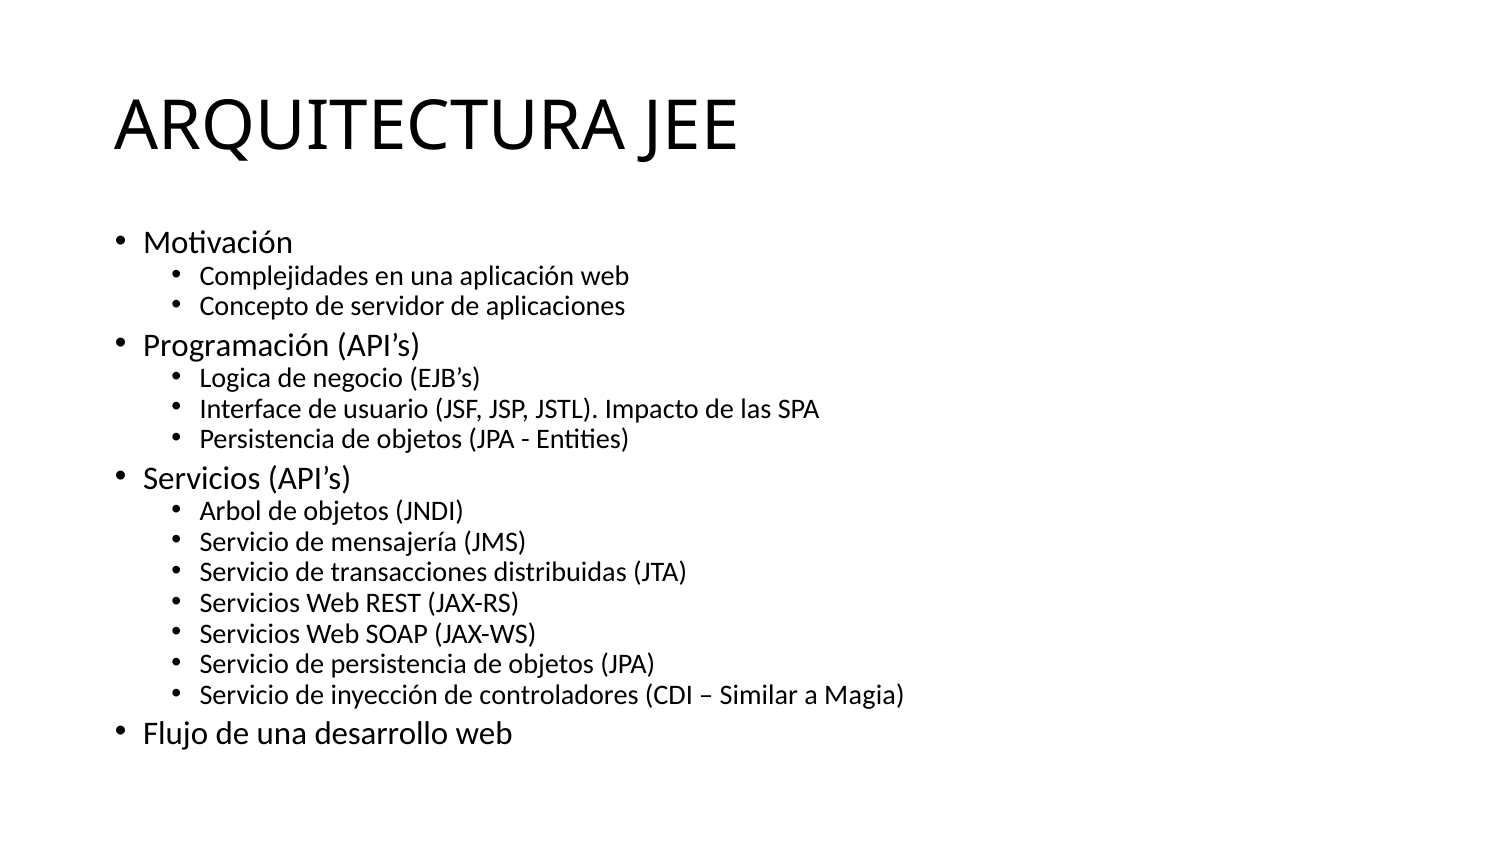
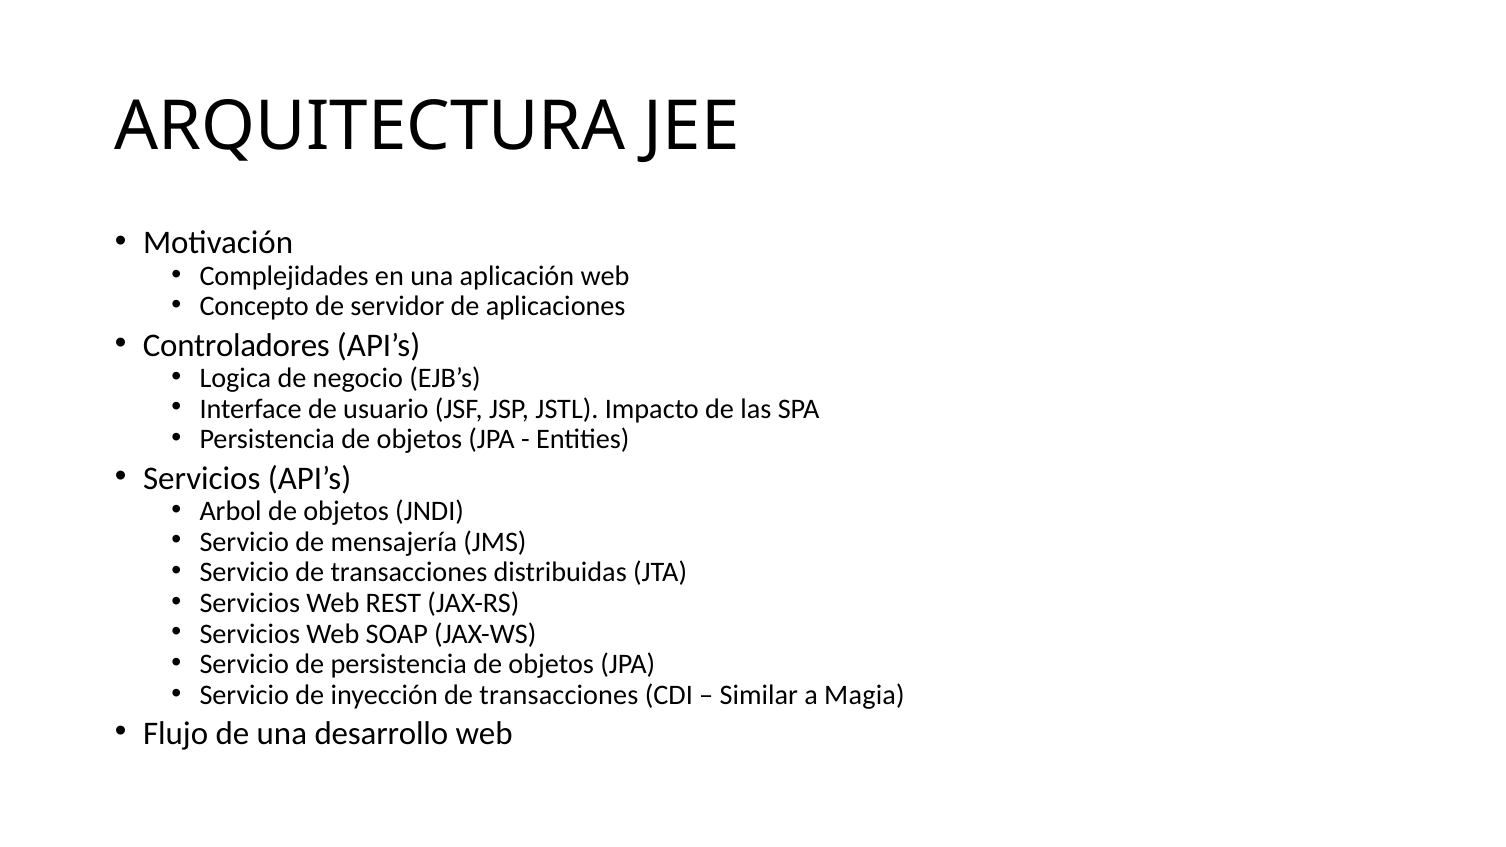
Programación: Programación -> Controladores (236, 345)
inyección de controladores: controladores -> transacciones (559, 695)
